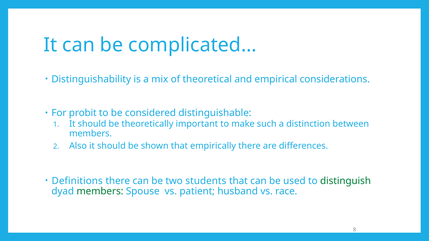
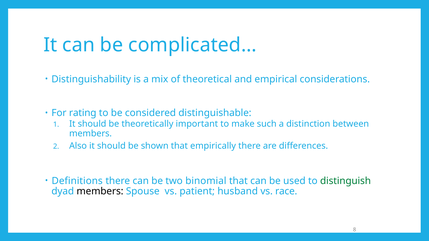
probit: probit -> rating (83, 113)
students: students -> binomial (206, 181)
members colour: green -> black (100, 192)
